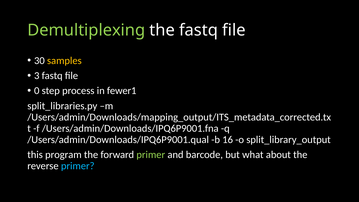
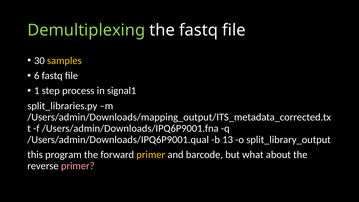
3: 3 -> 6 (37, 76)
0: 0 -> 1 (37, 91)
fewer1: fewer1 -> signal1 (122, 91)
16: 16 -> 13 (228, 140)
primer colour: light green -> yellow (151, 155)
primer colour: light blue -> pink (78, 166)
